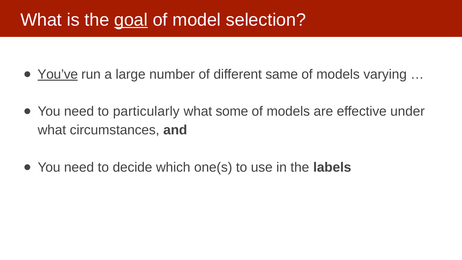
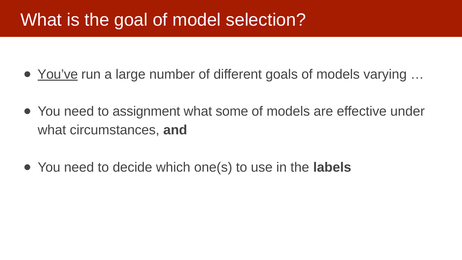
goal underline: present -> none (131, 20)
same: same -> goals (282, 74)
particularly: particularly -> assignment (146, 111)
